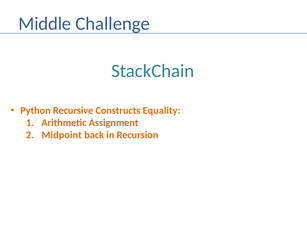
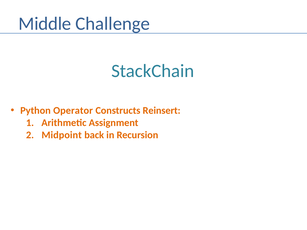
Recursive: Recursive -> Operator (73, 111)
Equality: Equality -> Reinsert (162, 111)
